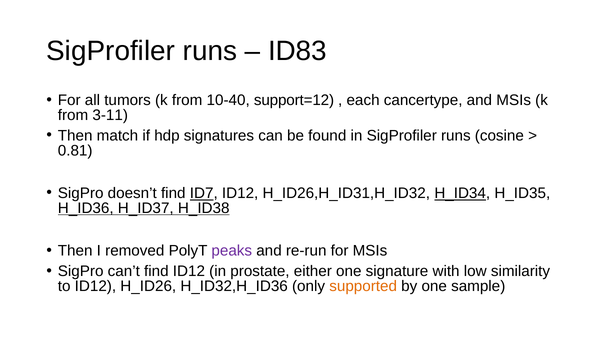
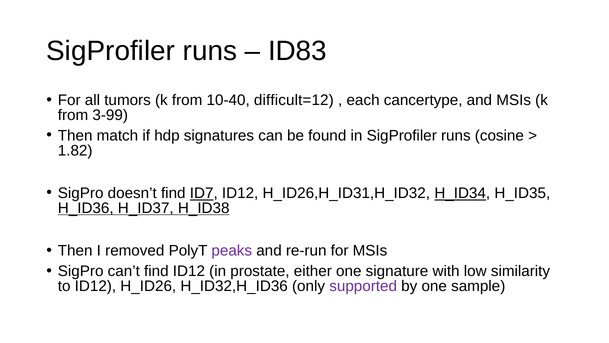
support=12: support=12 -> difficult=12 (294, 100)
3-11: 3-11 -> 3-99 (110, 115)
0.81: 0.81 -> 1.82 (75, 150)
supported colour: orange -> purple (363, 286)
